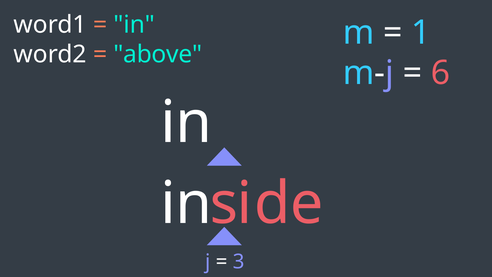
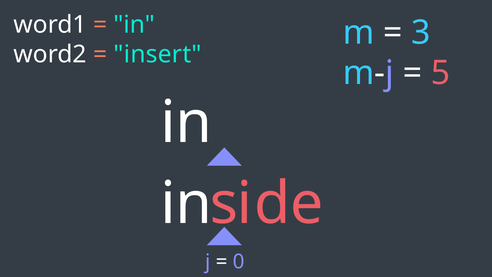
1: 1 -> 3 (421, 32)
above: above -> insert (158, 54)
6: 6 -> 5 (440, 73)
3: 3 -> 0 (239, 261)
